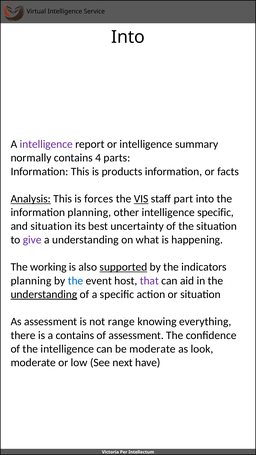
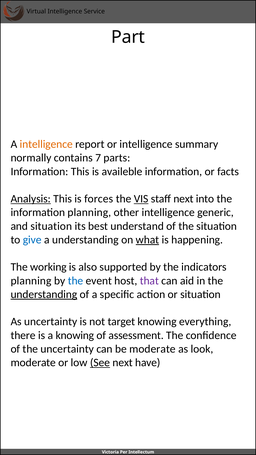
Into: Into -> Part (128, 37)
intelligence colour: purple -> orange (46, 144)
4: 4 -> 7 (98, 158)
products: products -> availeble (122, 172)
staff part: part -> next (183, 199)
intelligence specific: specific -> generic (216, 212)
uncertainty: uncertainty -> understand (137, 226)
give colour: purple -> blue (32, 240)
what underline: none -> present (147, 240)
supported underline: present -> none (123, 267)
As assessment: assessment -> uncertainty (51, 322)
range: range -> target (121, 322)
a contains: contains -> knowing (75, 335)
the intelligence: intelligence -> uncertainty (67, 349)
See underline: none -> present (100, 363)
